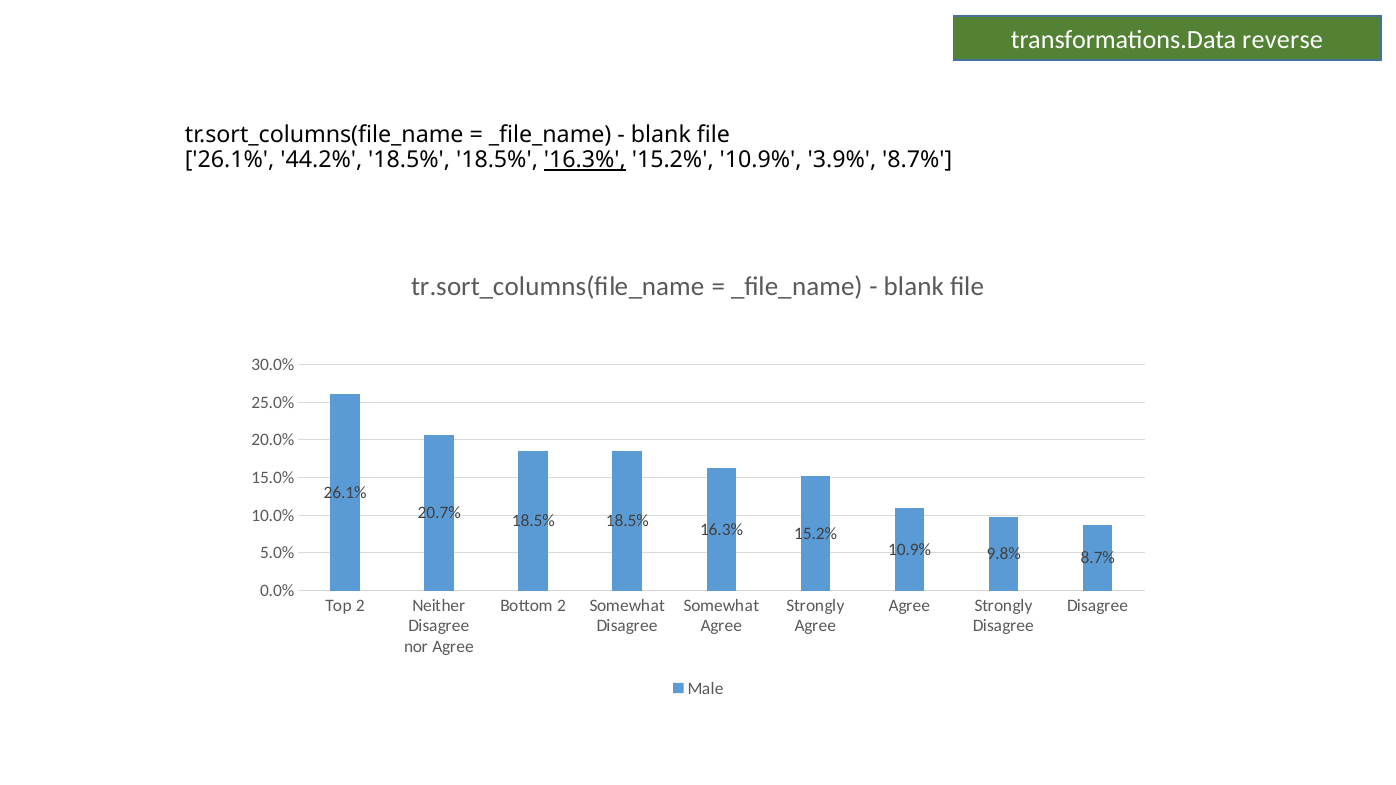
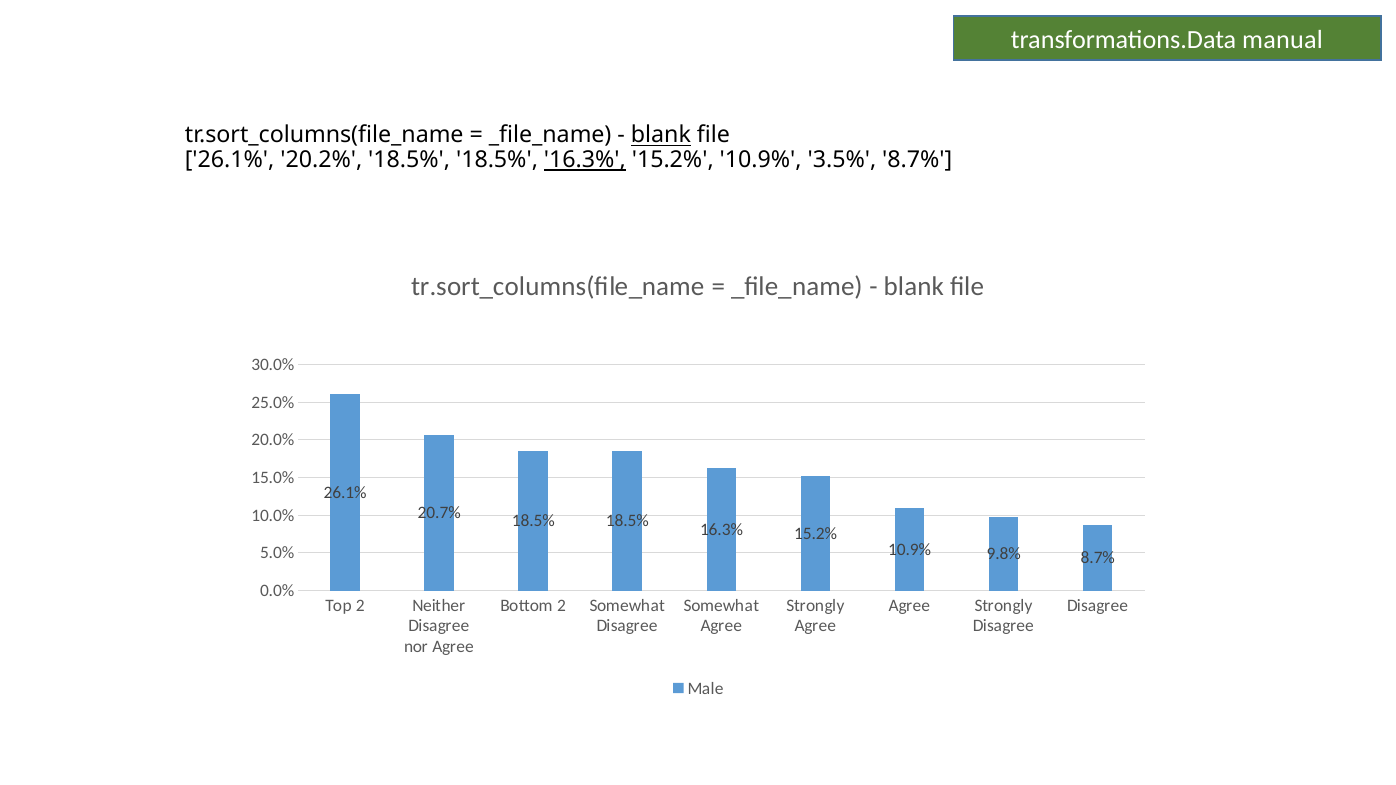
reverse: reverse -> manual (1283, 40)
blank underline: none -> present (661, 135)
44.2%: 44.2% -> 20.2% (321, 160)
3.9%: 3.9% -> 3.5% (842, 160)
